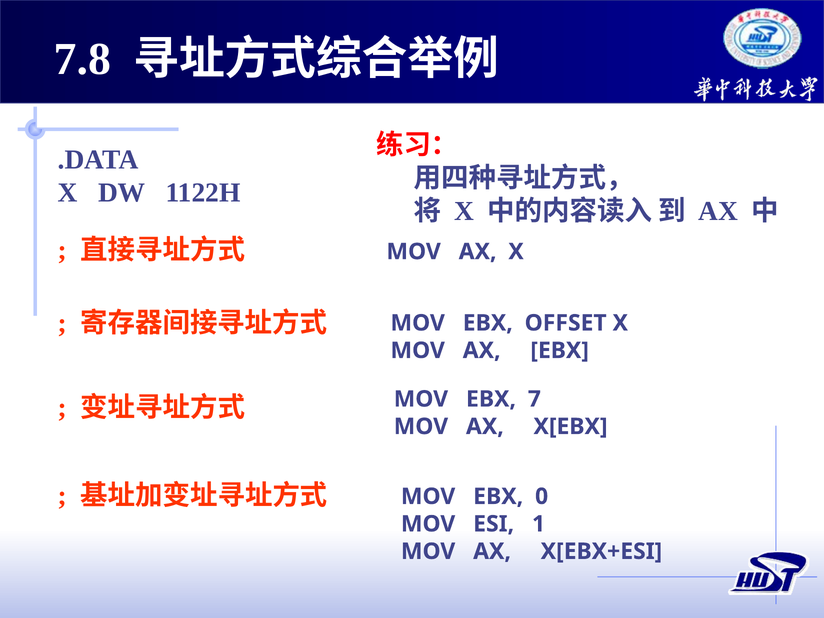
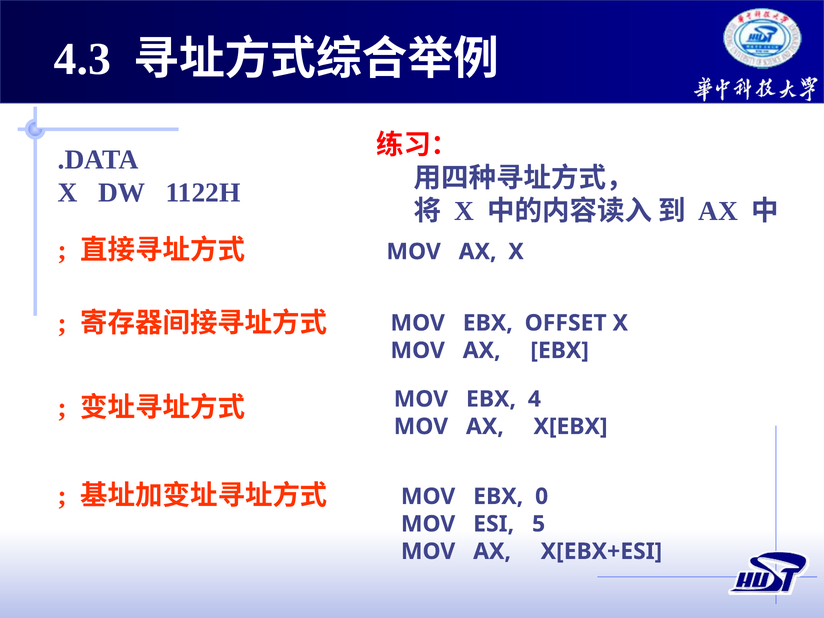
7.8: 7.8 -> 4.3 (82, 59)
7: 7 -> 4 (534, 399)
1: 1 -> 5 (539, 524)
